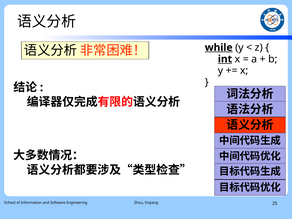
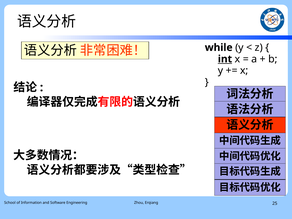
while underline: present -> none (219, 48)
